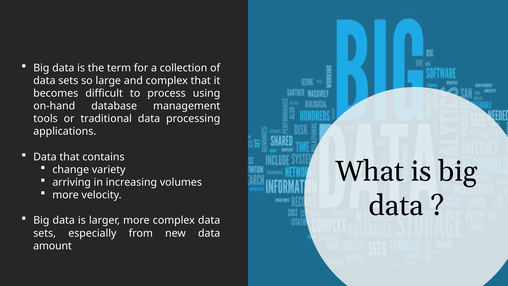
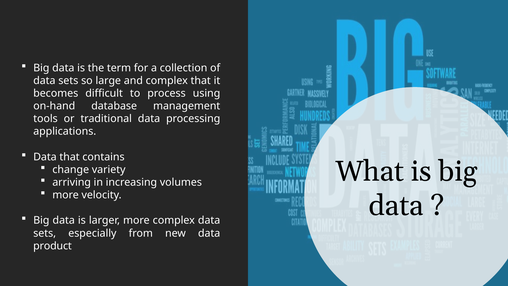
amount: amount -> product (53, 246)
